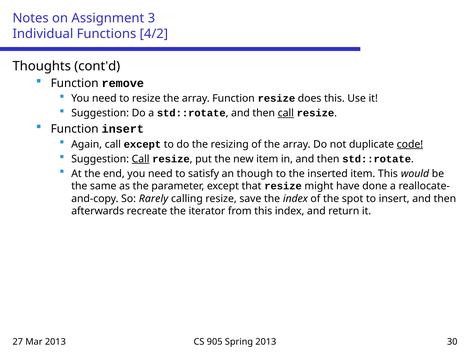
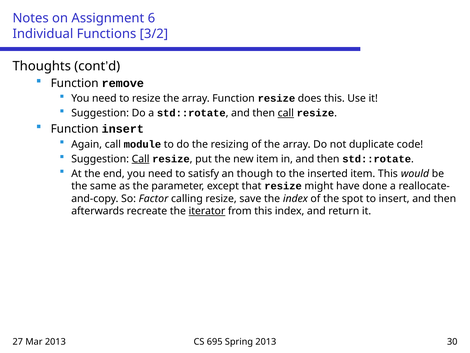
3: 3 -> 6 (151, 18)
4/2: 4/2 -> 3/2 (154, 34)
call except: except -> module (142, 144)
code underline: present -> none (410, 144)
Rarely: Rarely -> Factor (154, 198)
iterator underline: none -> present (207, 211)
905: 905 -> 695 (215, 341)
